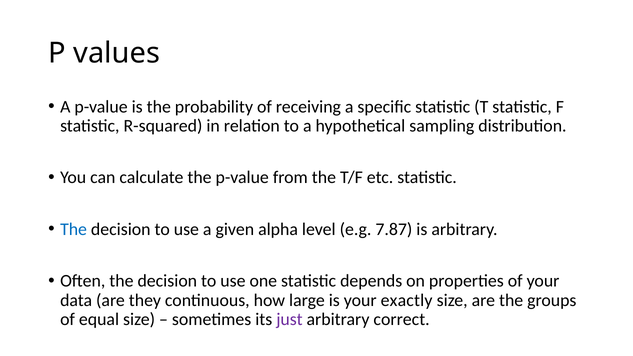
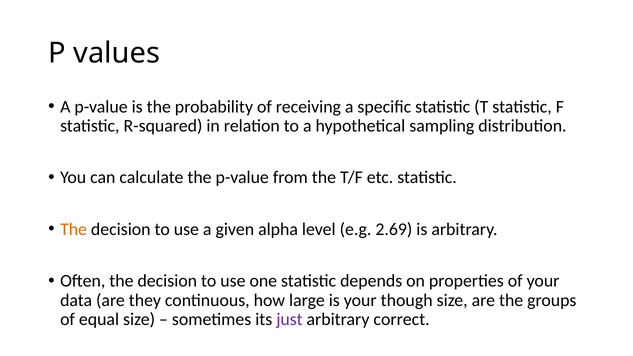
The colour: blue -> orange (74, 229)
7.87: 7.87 -> 2.69 (394, 229)
exactly: exactly -> though (407, 300)
